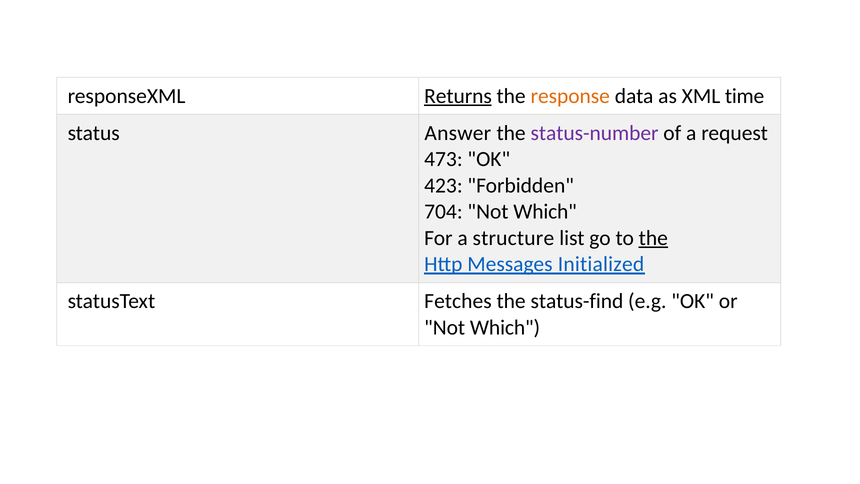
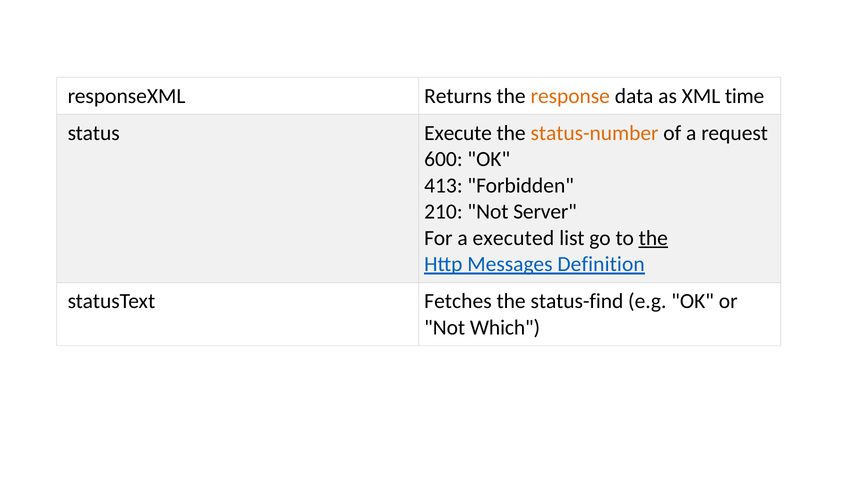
Returns underline: present -> none (458, 96)
Answer: Answer -> Execute (458, 133)
status-number colour: purple -> orange (595, 133)
473: 473 -> 600 (443, 159)
423: 423 -> 413 (443, 186)
704: 704 -> 210 (443, 212)
Which: Which -> Server (545, 212)
structure: structure -> executed (513, 238)
Initialized: Initialized -> Definition (601, 264)
